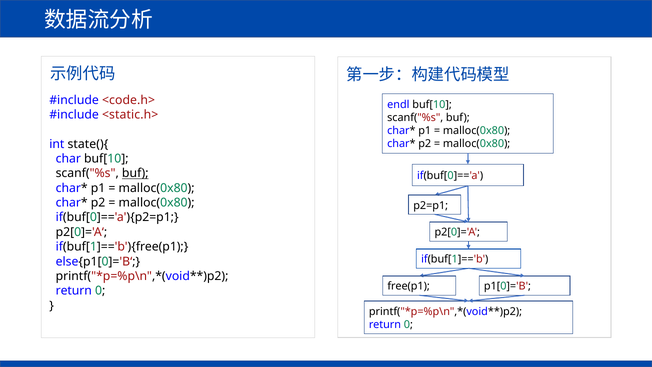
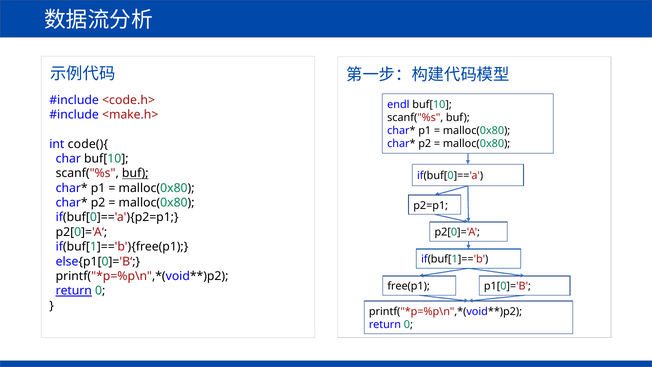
<static.h>: <static.h> -> <make.h> (130, 115)
state(){: state(){ -> code(){ (88, 144)
return underline: none -> present (74, 291)
